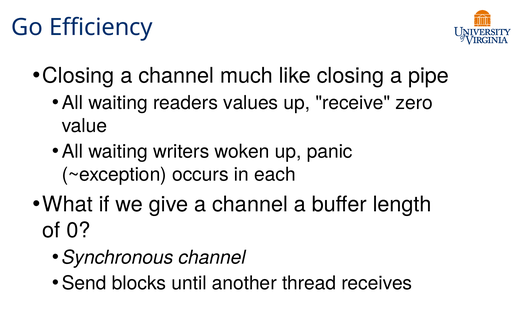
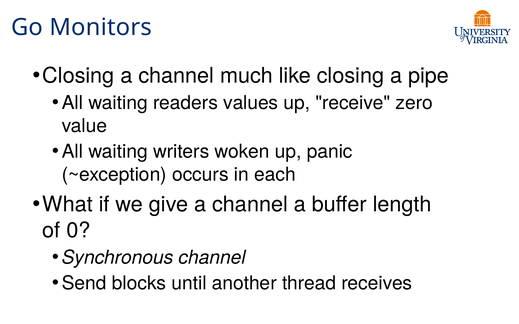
Efficiency: Efficiency -> Monitors (101, 27)
